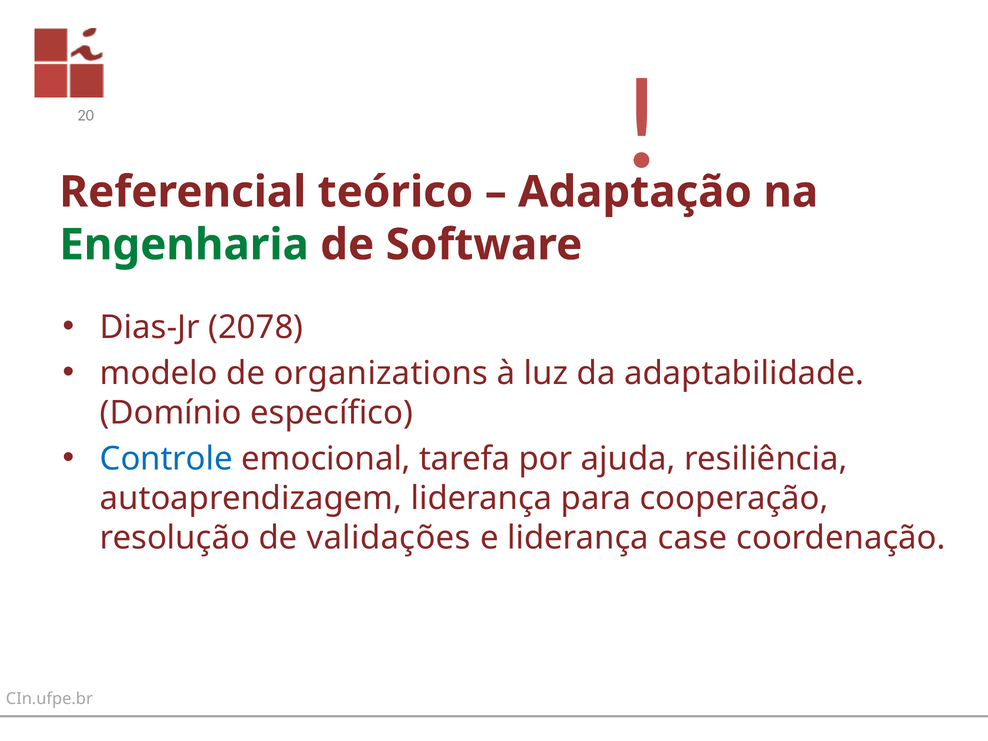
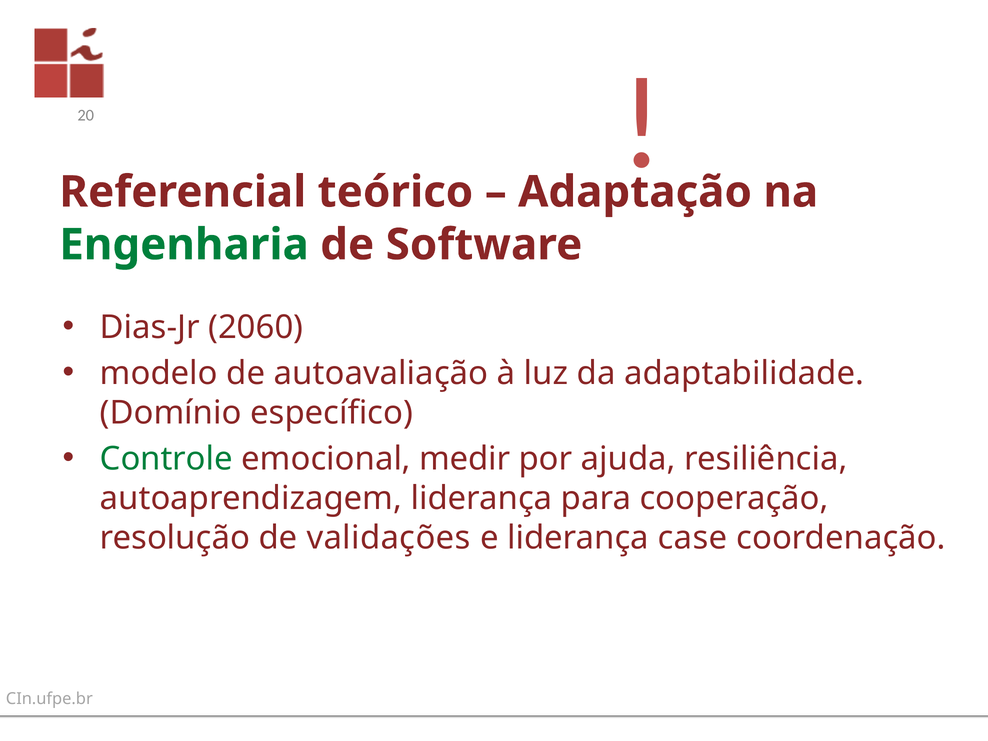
2078: 2078 -> 2060 (256, 327)
organizations: organizations -> autoavaliação (381, 373)
Controle colour: blue -> green (166, 459)
tarefa: tarefa -> medir (465, 459)
